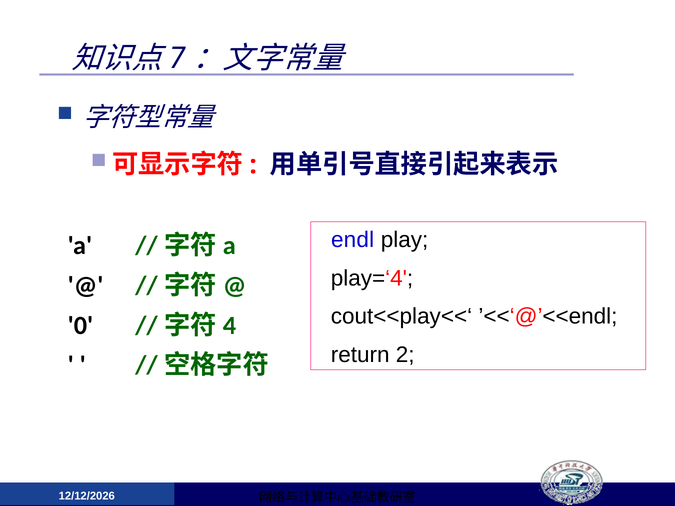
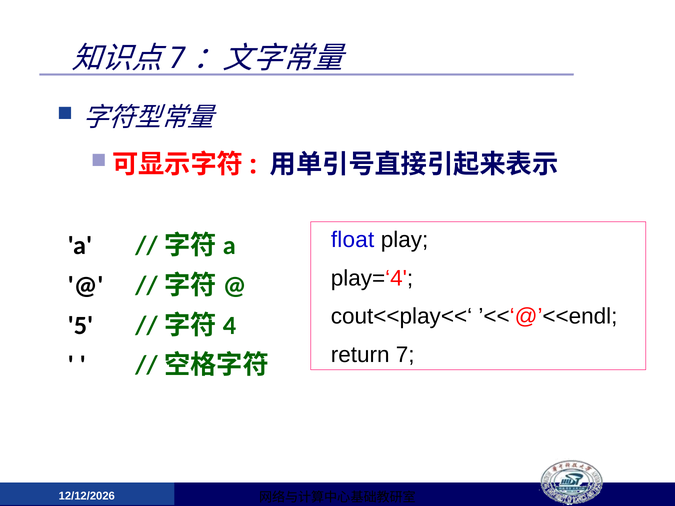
endl: endl -> float (353, 240)
0: 0 -> 5 (80, 326)
return 2: 2 -> 7 (405, 355)
